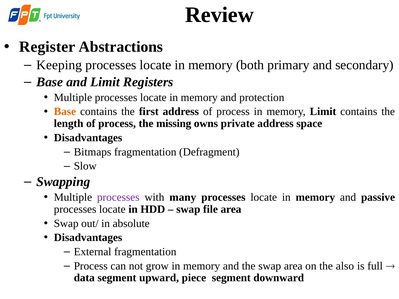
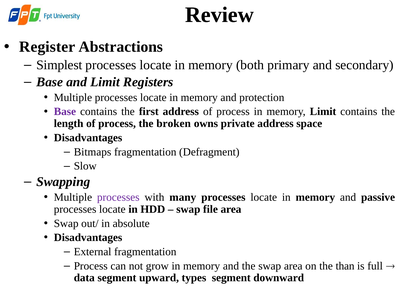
Keeping: Keeping -> Simplest (59, 65)
Base colour: orange -> purple (65, 112)
missing: missing -> broken (174, 124)
also: also -> than (345, 266)
piece: piece -> types (194, 278)
